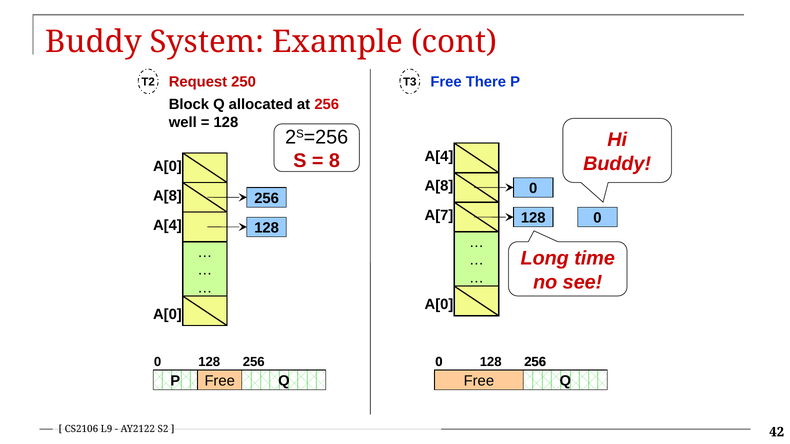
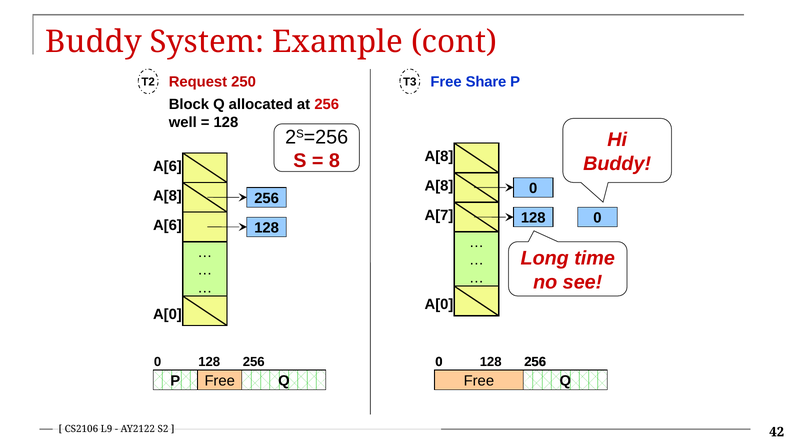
There: There -> Share (486, 82)
A[4: A[4 -> A[8 (439, 157)
A[0: A[0 -> A[6 (167, 166)
A[4: A[4 -> A[6 (167, 226)
